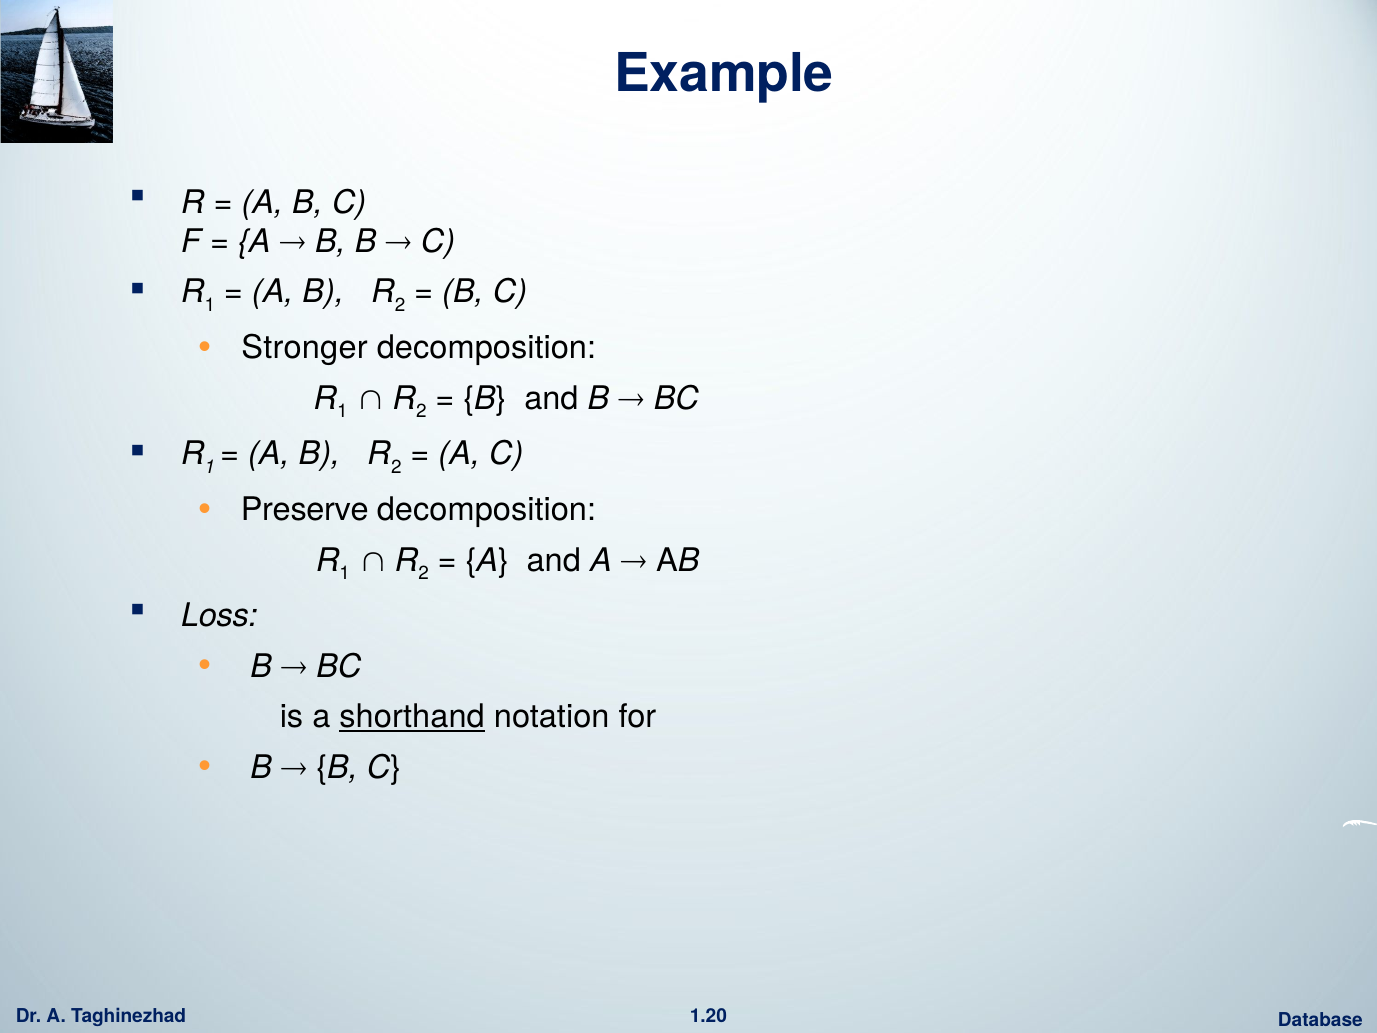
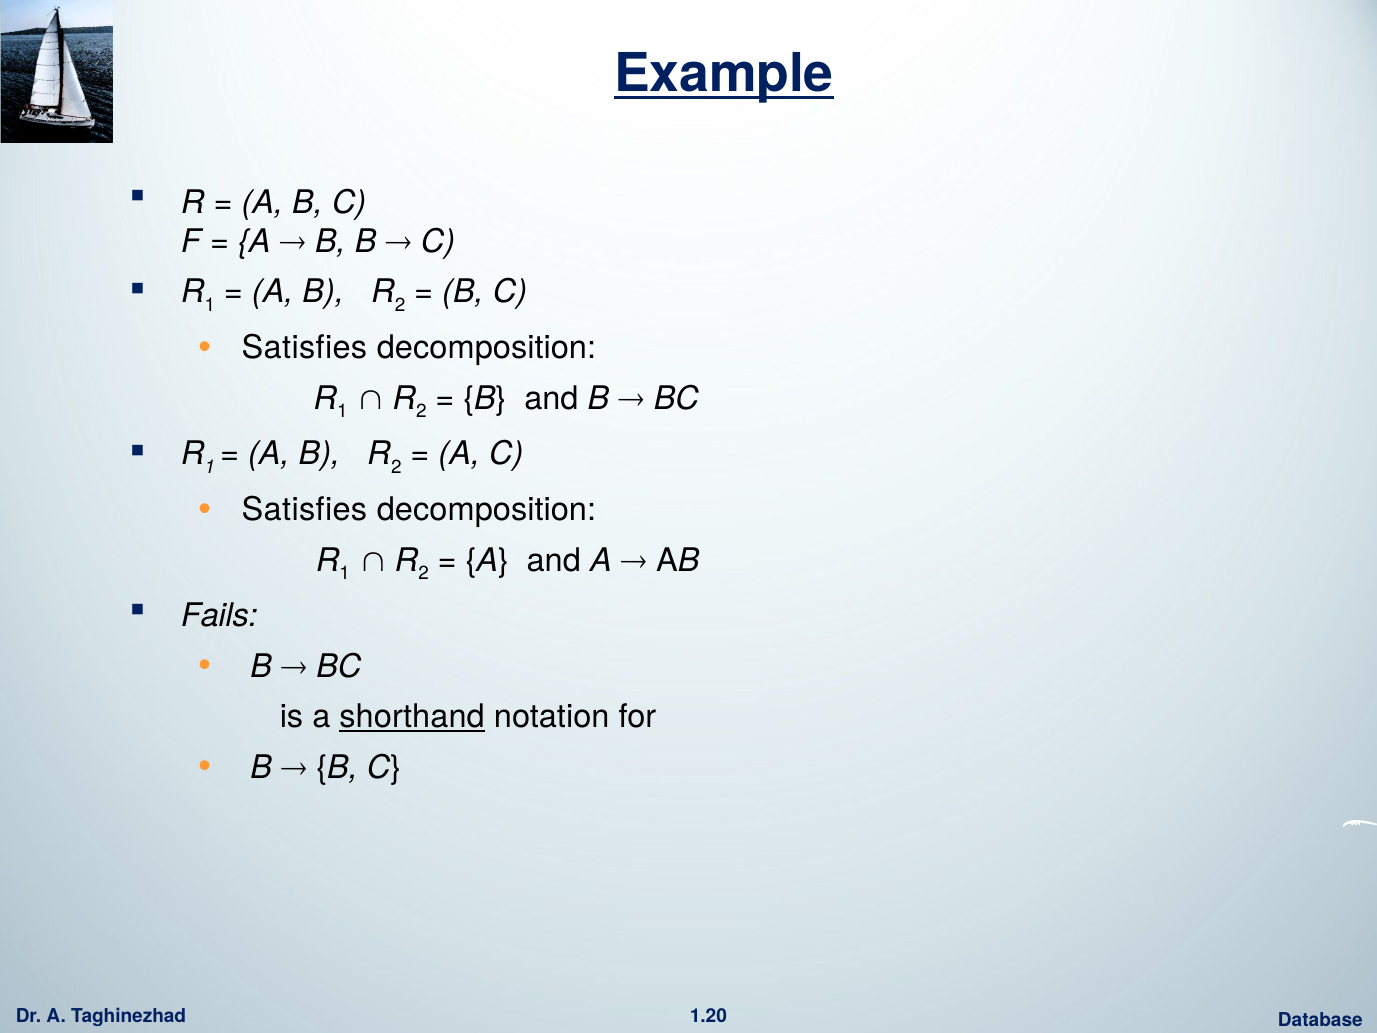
Example underline: none -> present (724, 74)
Stronger: Stronger -> Satisfies (304, 348)
Preserve: Preserve -> Satisfies (304, 510)
Loss: Loss -> Fails (219, 616)
